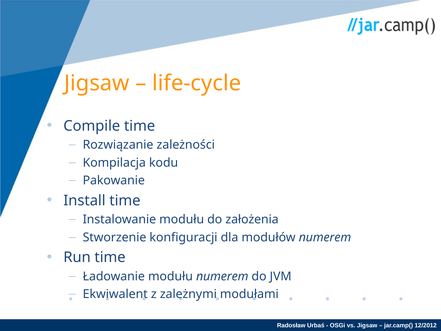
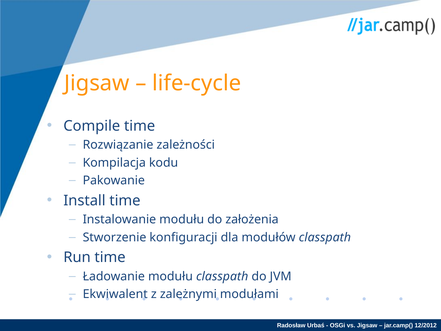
modułów numerem: numerem -> classpath (325, 237)
modułu numerem: numerem -> classpath (222, 276)
